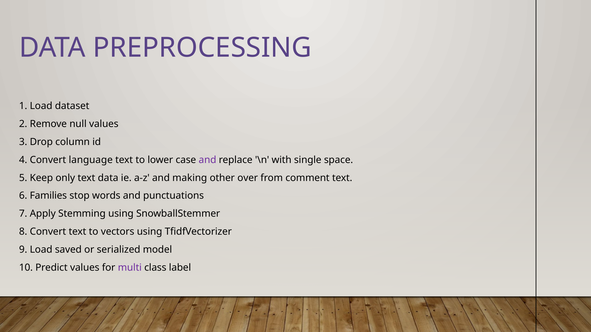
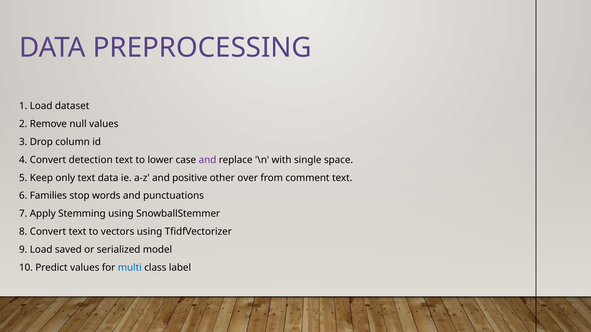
language: language -> detection (91, 160)
making: making -> positive (190, 178)
multi colour: purple -> blue (130, 268)
